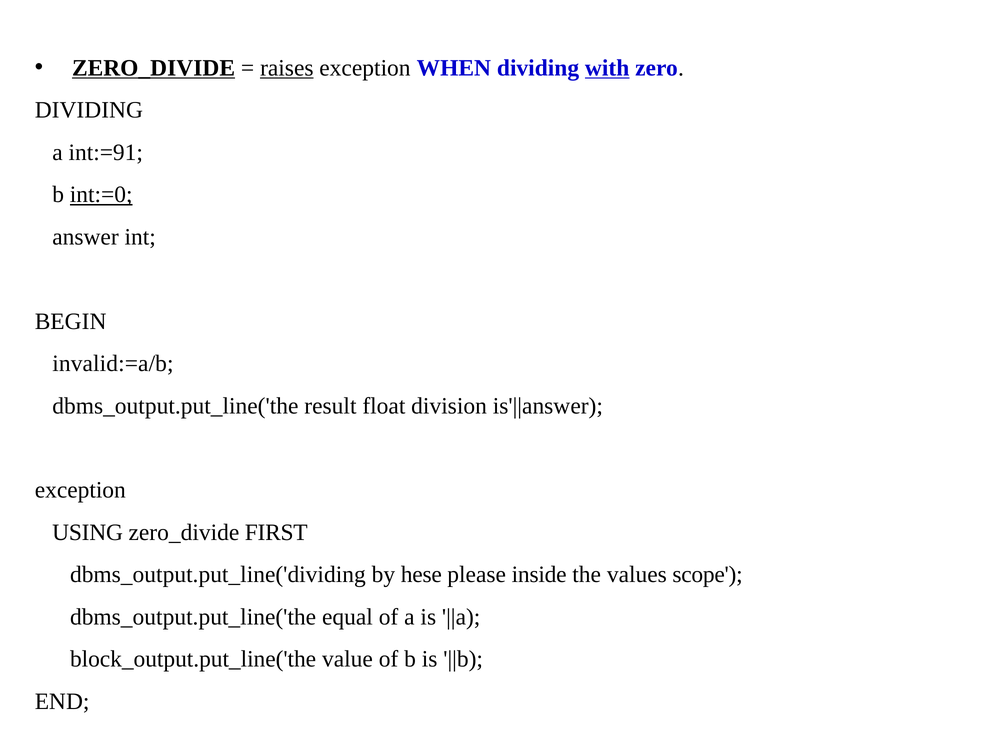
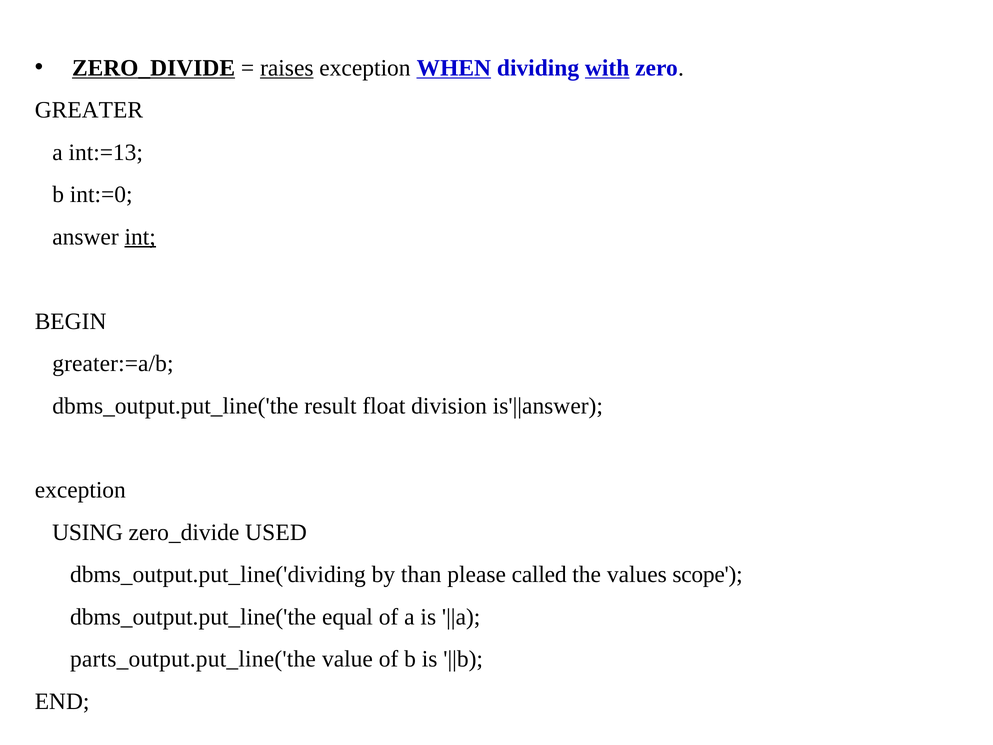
WHEN underline: none -> present (454, 68)
DIVIDING: DIVIDING -> GREATER (89, 110)
int:=91: int:=91 -> int:=13 (106, 152)
int:=0 underline: present -> none (101, 195)
int underline: none -> present (140, 237)
invalid:=a/b: invalid:=a/b -> greater:=a/b (113, 363)
FIRST: FIRST -> USED (276, 532)
hese: hese -> than (421, 575)
inside: inside -> called (539, 575)
block_output.put_line('the: block_output.put_line('the -> parts_output.put_line('the (193, 659)
